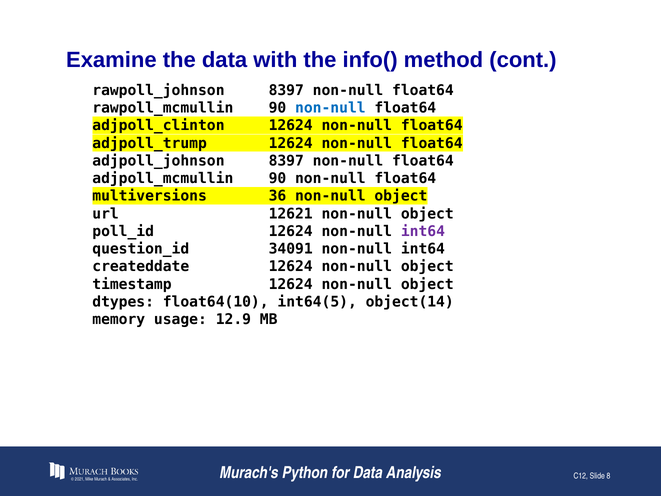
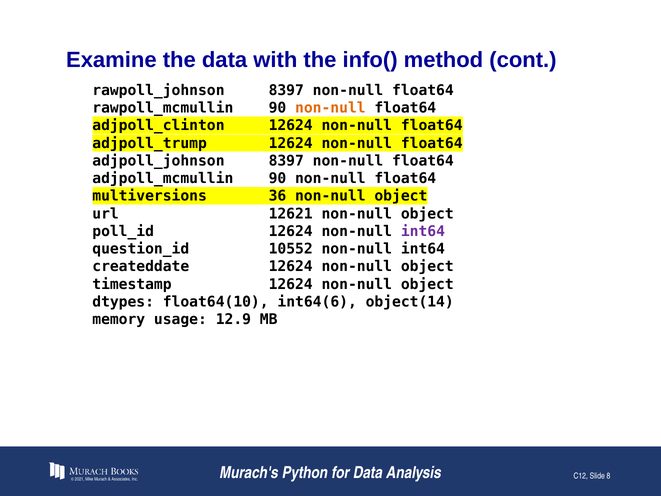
non-null colour: blue -> orange (330, 108)
34091: 34091 -> 10552 (291, 249)
int64(5: int64(5 -> int64(6 (317, 302)
